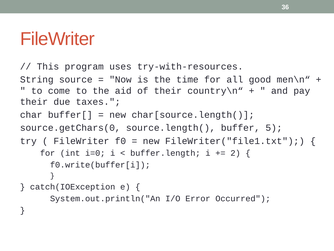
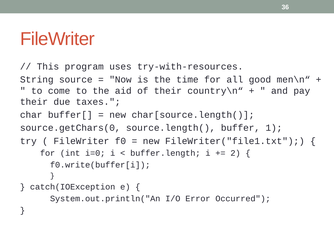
5: 5 -> 1 (274, 128)
